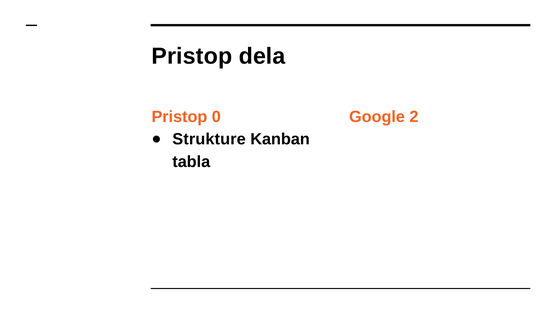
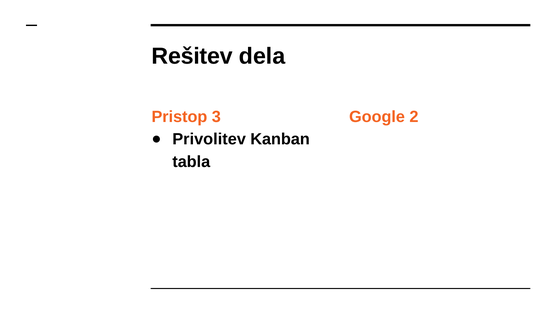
Pristop: Pristop -> Rešitev (192, 56)
0: 0 -> 3 (216, 117)
Strukture: Strukture -> Privolitev (209, 139)
